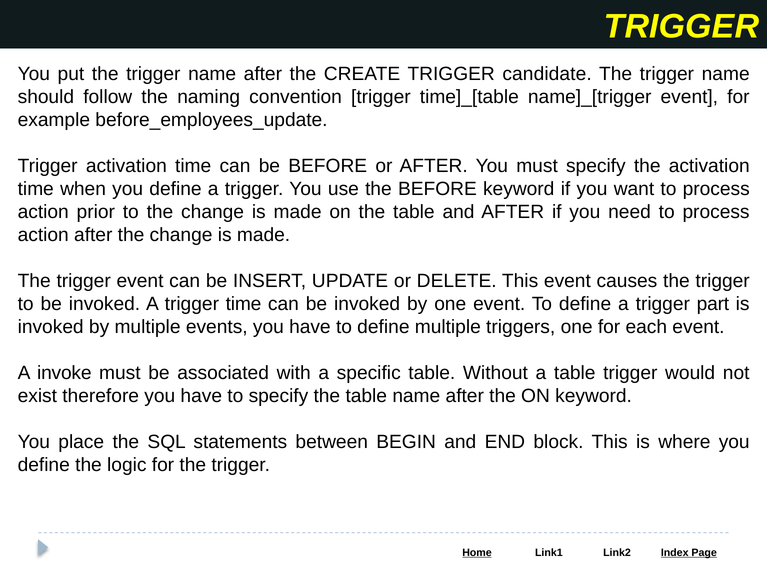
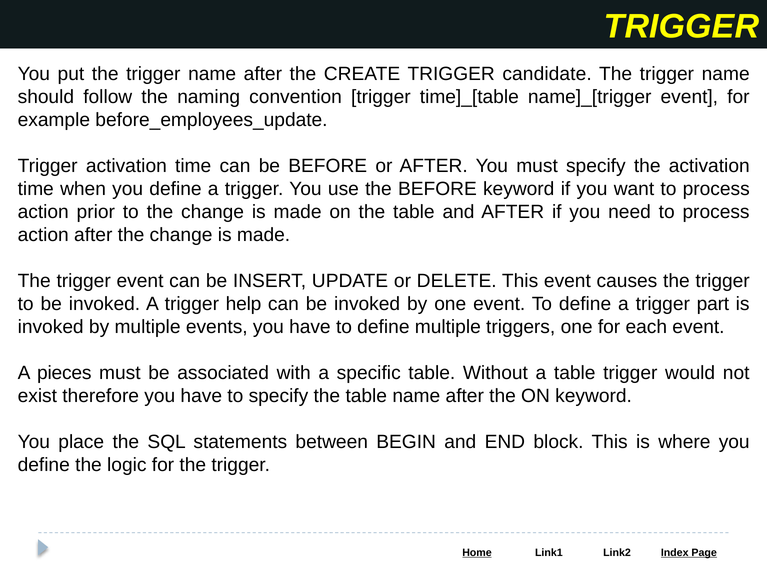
trigger time: time -> help (244, 304)
invoke: invoke -> pieces (64, 373)
